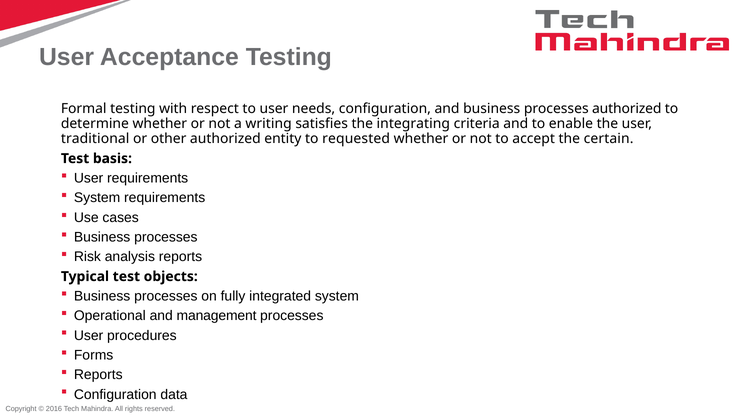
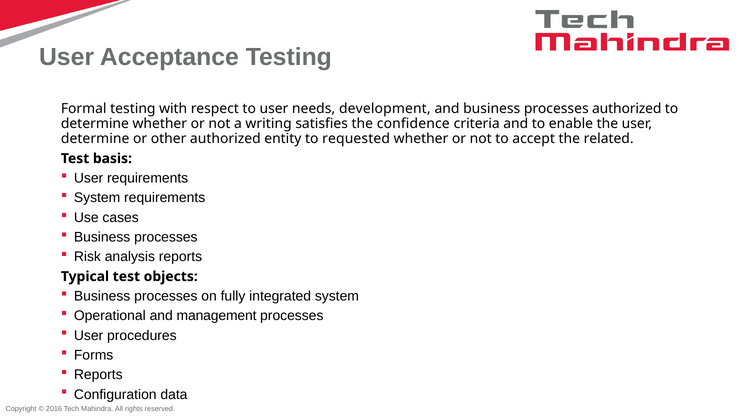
needs configuration: configuration -> development (385, 109)
integrating: integrating -> confidence (413, 124)
traditional: traditional -> determine (95, 139)
certain: certain -> related (609, 139)
